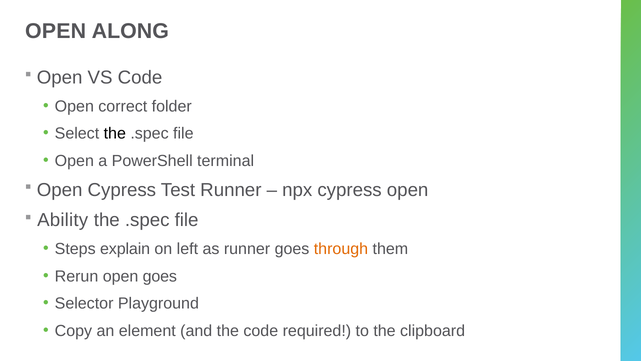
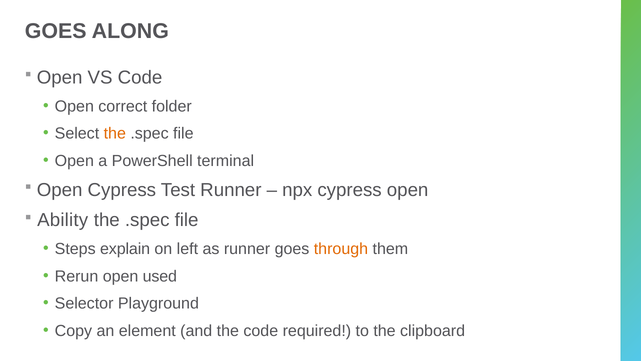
OPEN: OPEN -> GOES (56, 31)
the colour: black -> orange (115, 133)
open goes: goes -> used (160, 276)
